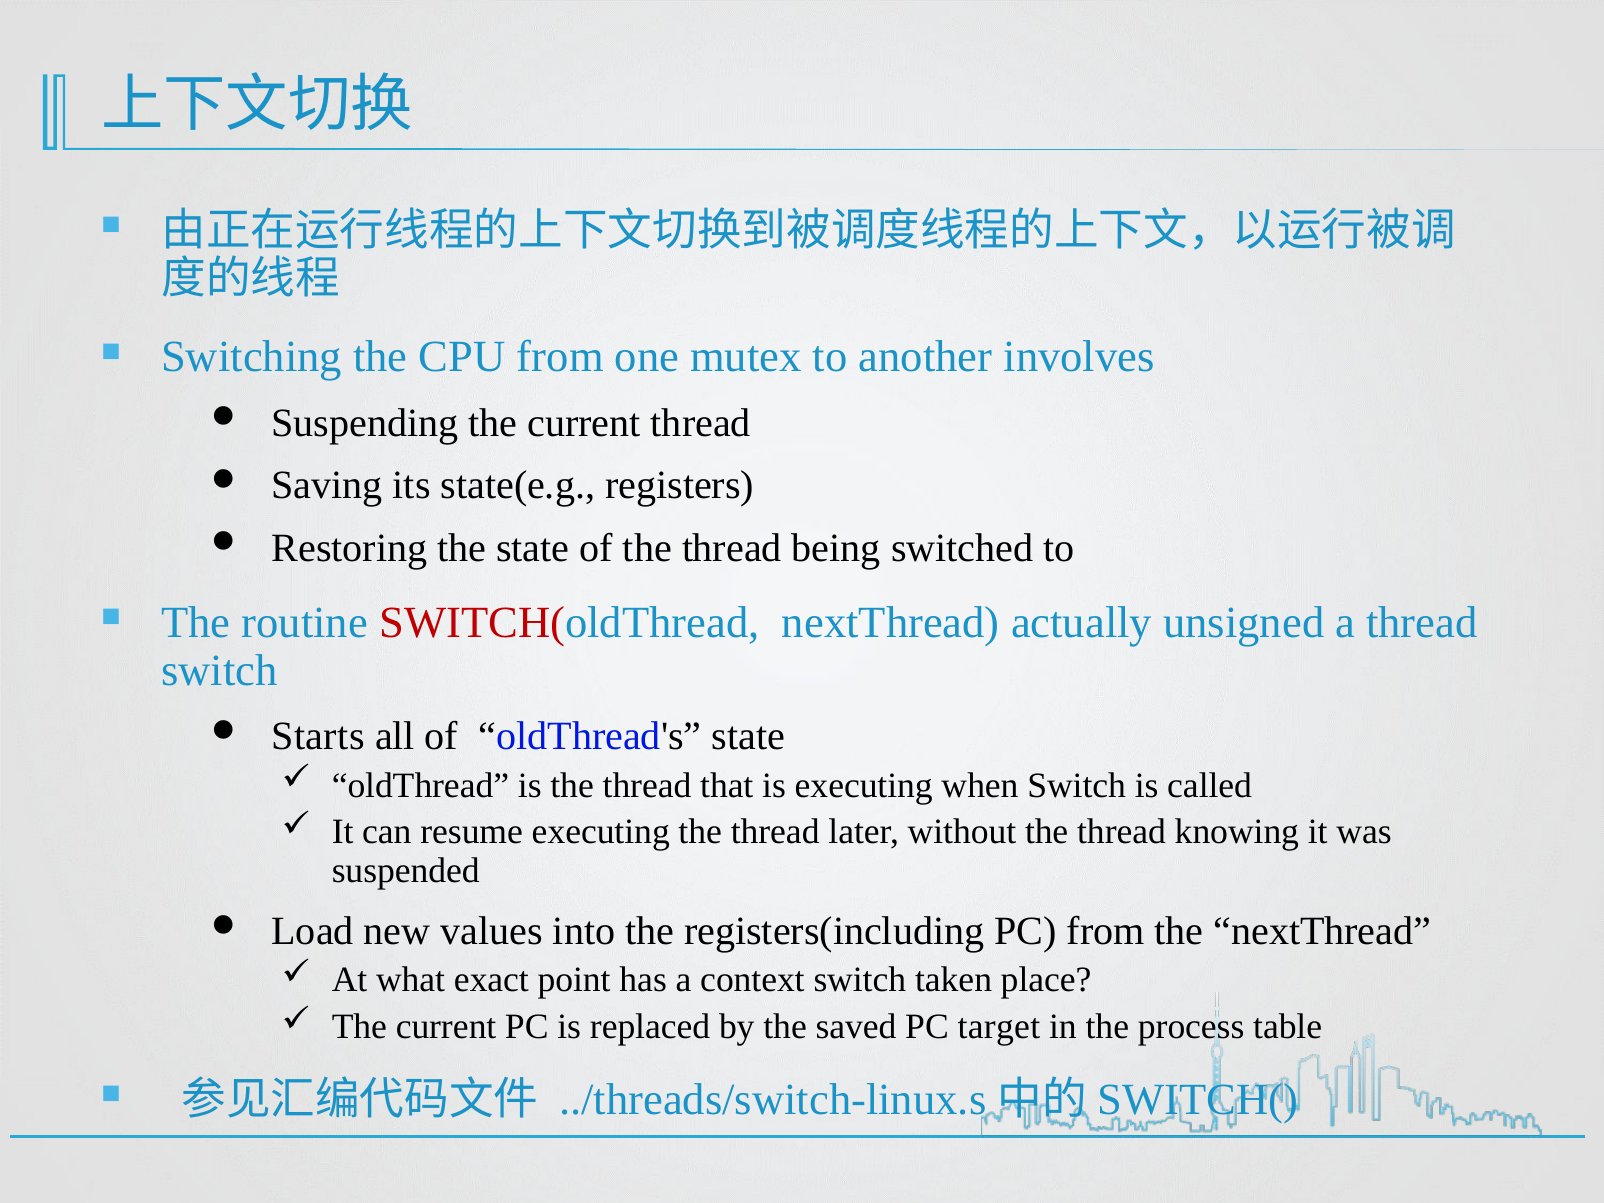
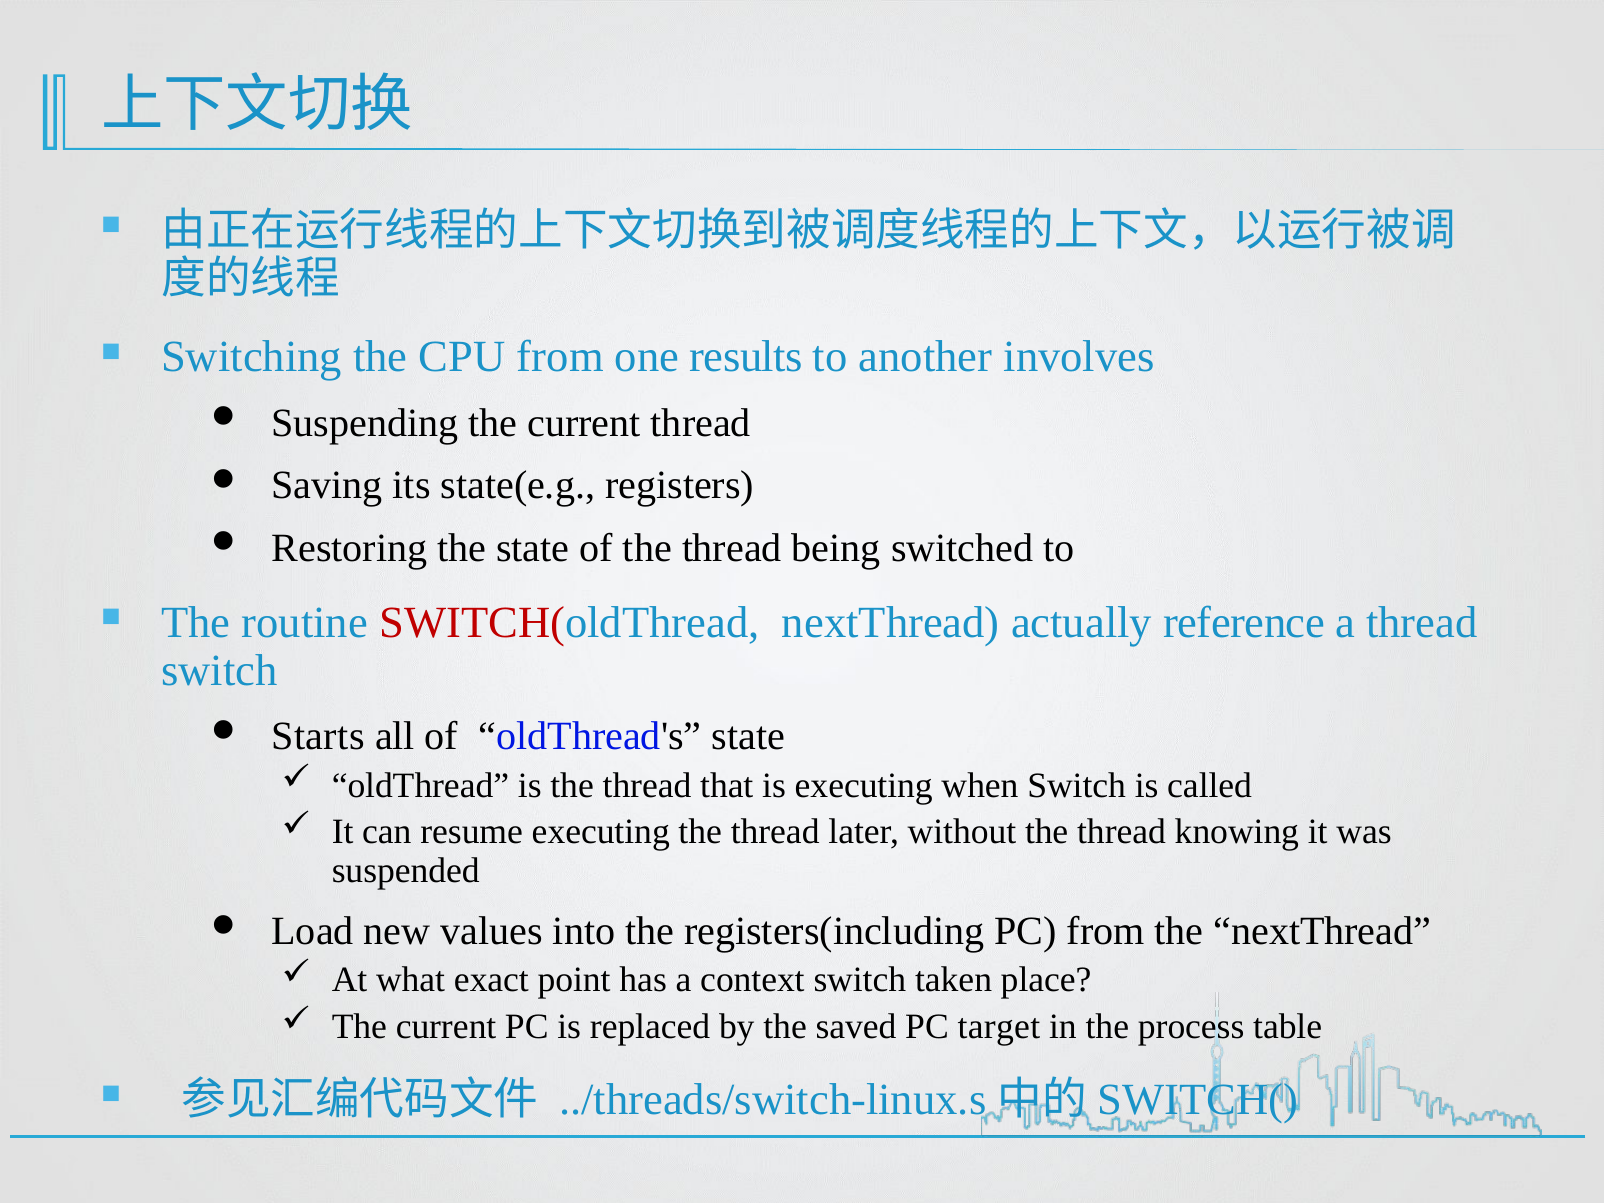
mutex: mutex -> results (746, 357)
unsigned: unsigned -> reference (1244, 623)
